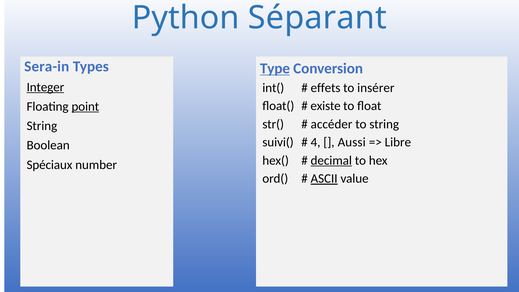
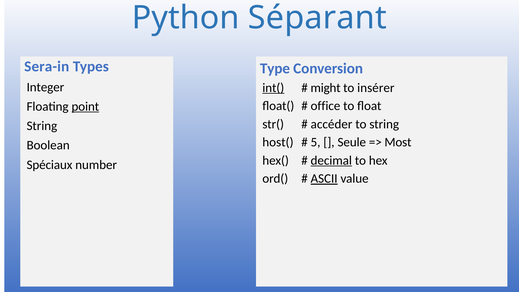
Type underline: present -> none (275, 68)
Integer underline: present -> none (45, 87)
int( underline: none -> present (273, 88)
effets: effets -> might (326, 88)
existe: existe -> office (325, 106)
suivi(: suivi( -> host( (278, 142)
4: 4 -> 5 (316, 142)
Aussi: Aussi -> Seule (352, 142)
Libre: Libre -> Most (398, 142)
